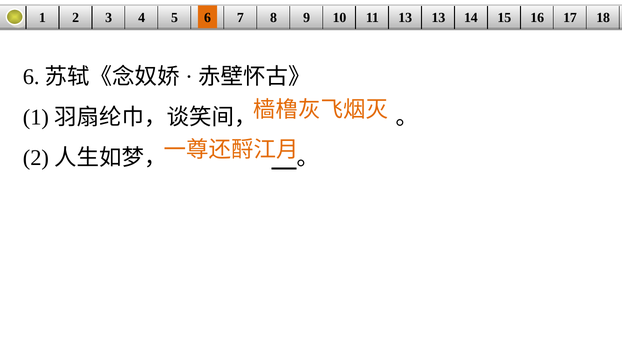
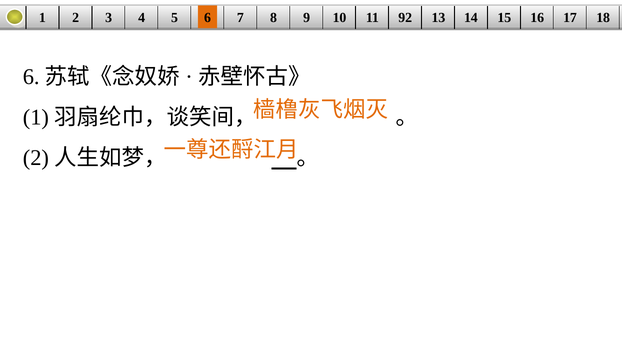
11 13: 13 -> 92 (405, 18)
